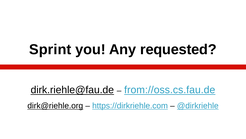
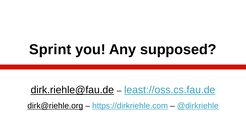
requested: requested -> supposed (178, 49)
from://oss.cs.fau.de: from://oss.cs.fau.de -> least://oss.cs.fau.de (170, 90)
